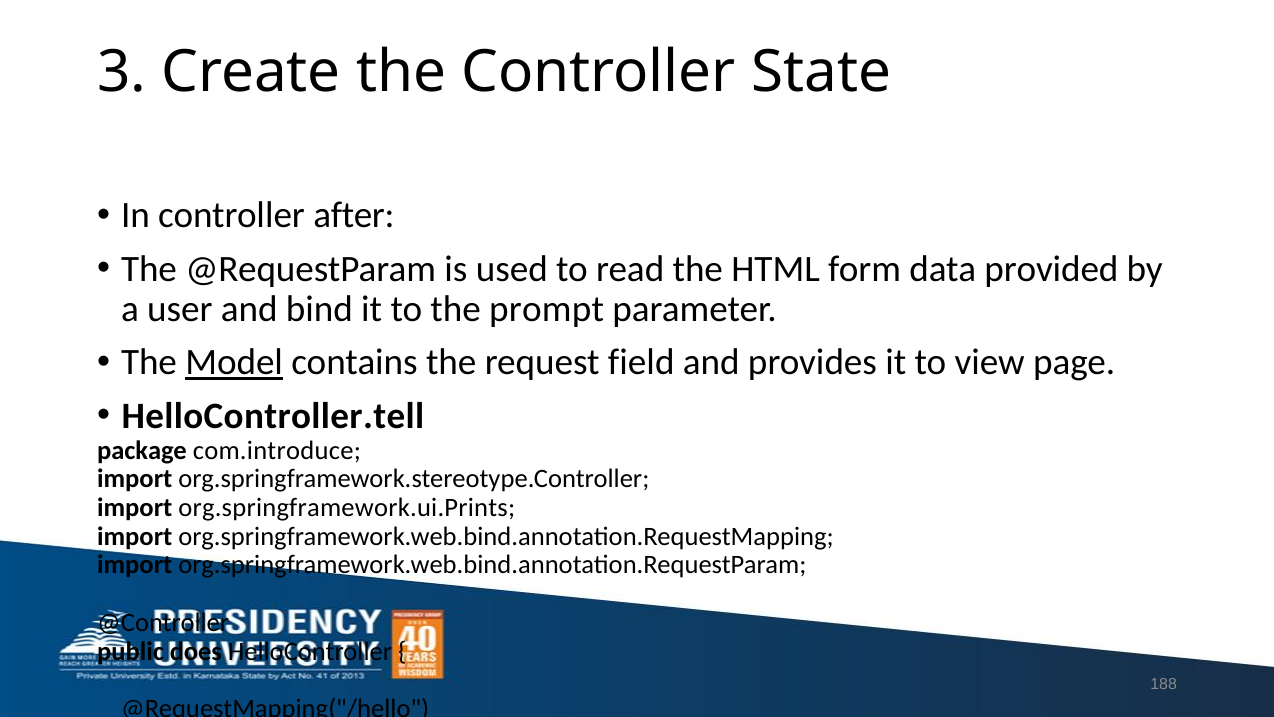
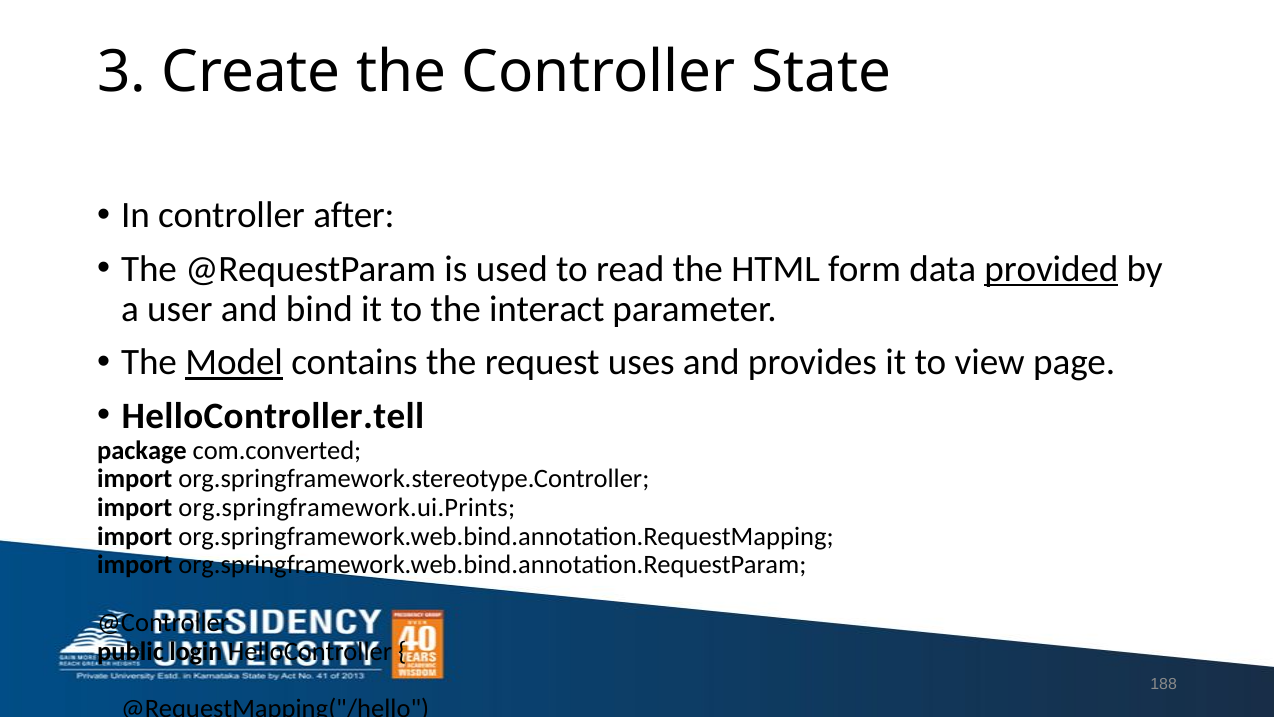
provided underline: none -> present (1051, 269)
prompt: prompt -> interact (547, 309)
field: field -> uses (641, 362)
com.introduce: com.introduce -> com.converted (277, 450)
does: does -> login (196, 651)
